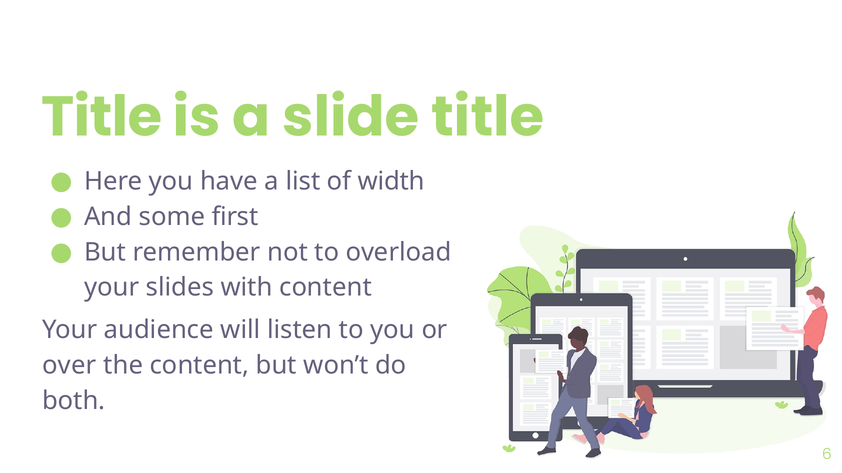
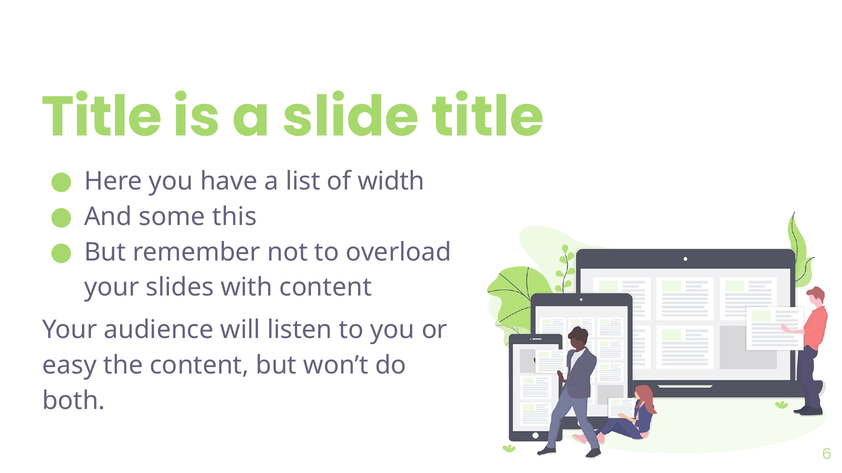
first: first -> this (235, 217)
over: over -> easy (69, 366)
